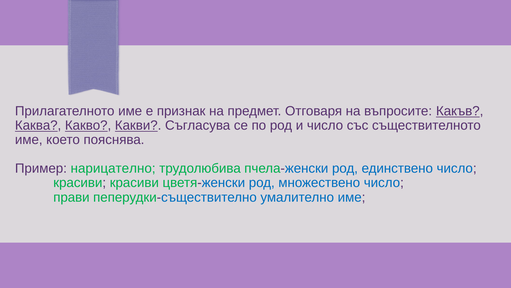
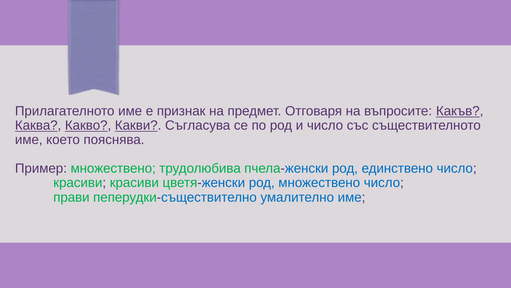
Пример нарицателно: нарицателно -> множествено (113, 168)
